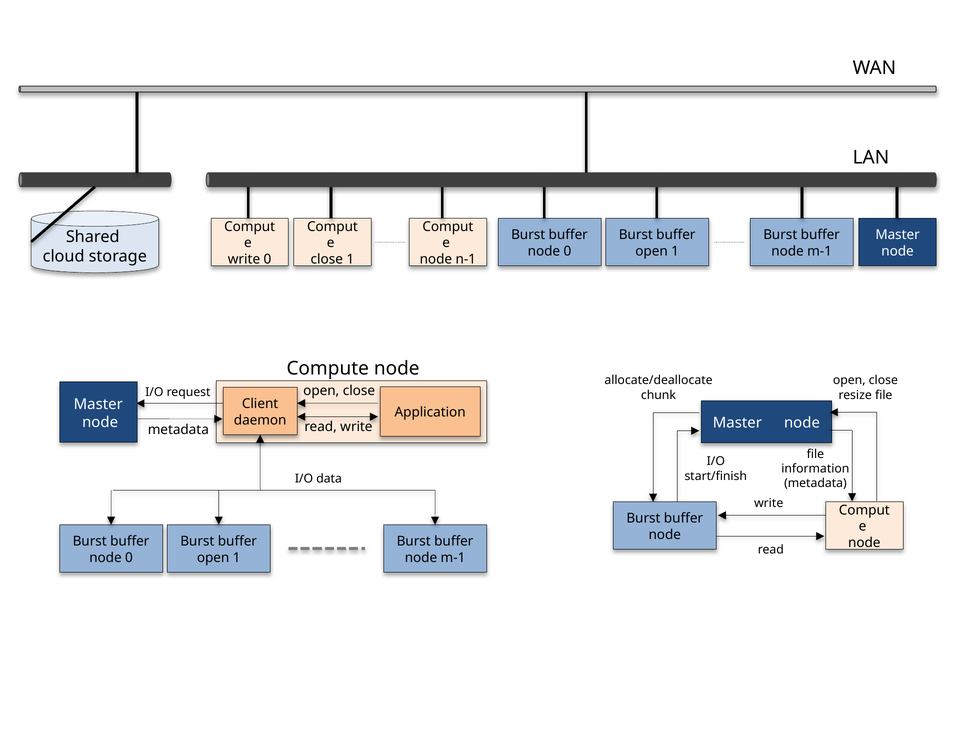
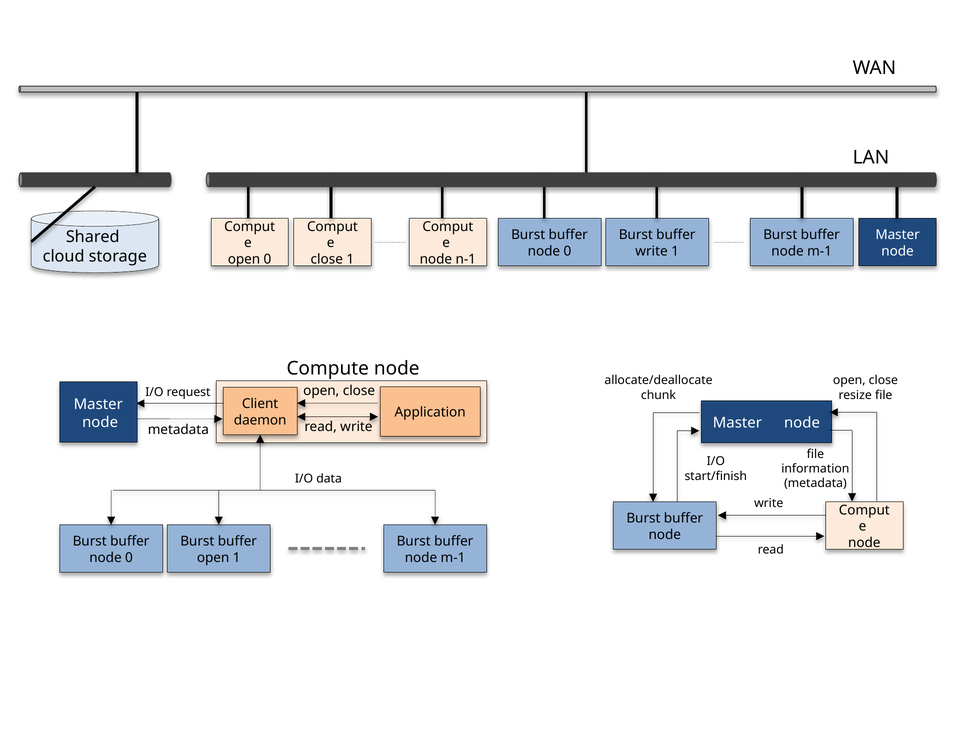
open: open -> write (652, 251)
write: write -> open (244, 259)
